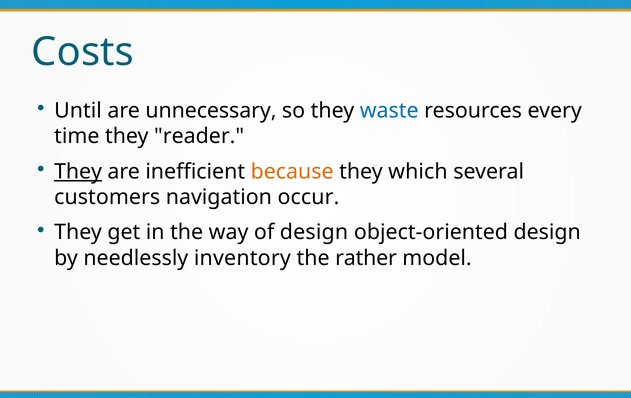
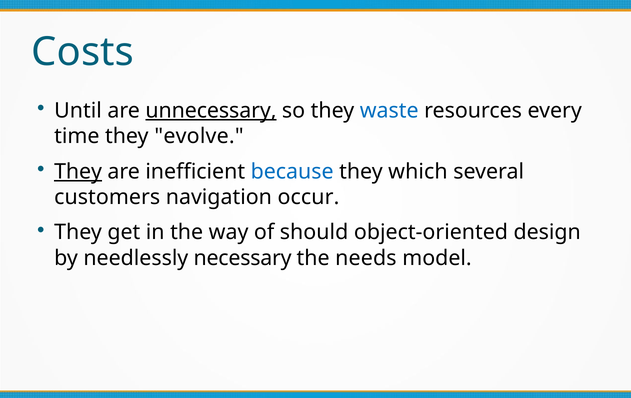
unnecessary underline: none -> present (211, 110)
reader: reader -> evolve (199, 136)
because colour: orange -> blue (292, 171)
of design: design -> should (314, 232)
inventory: inventory -> necessary (243, 258)
rather: rather -> needs (366, 258)
